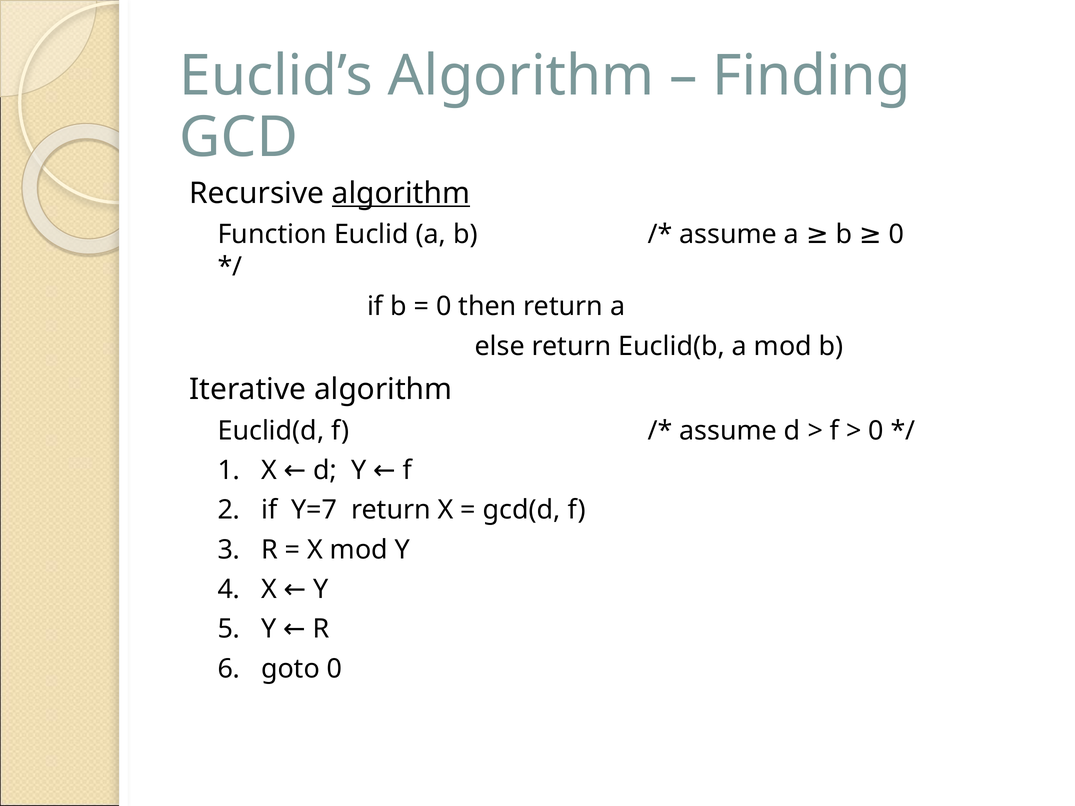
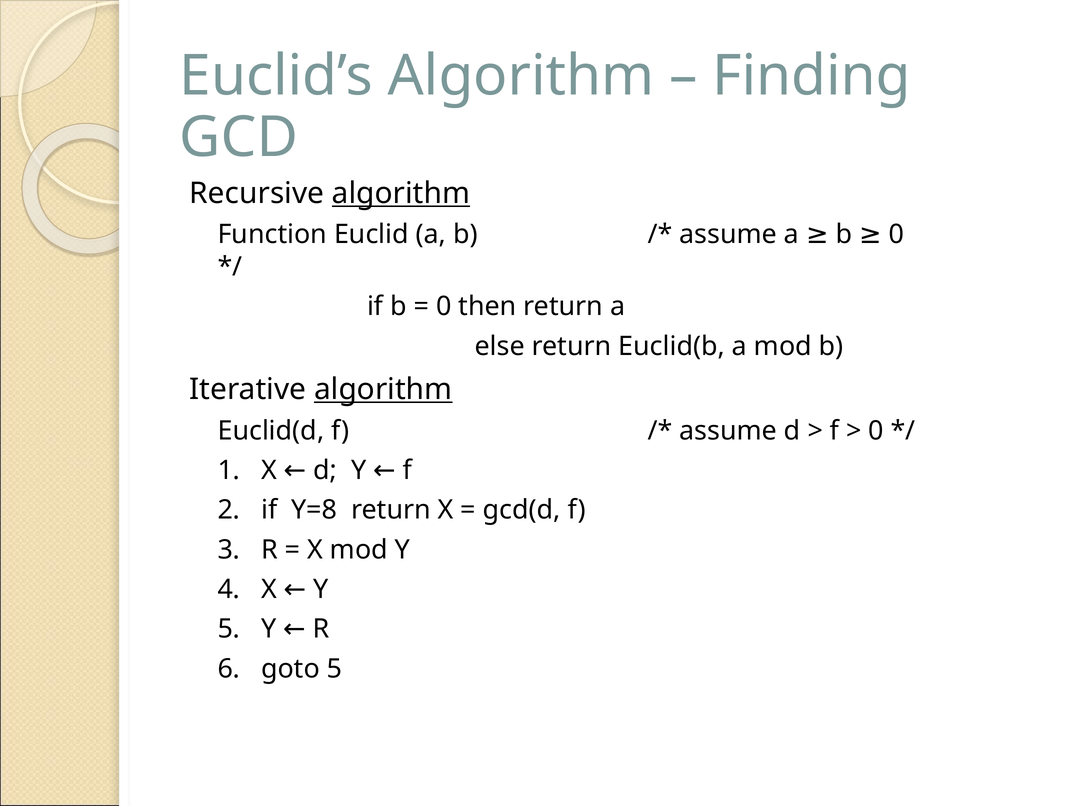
algorithm underline: none -> present (383, 390)
Y=7: Y=7 -> Y=8 (314, 510)
goto 0: 0 -> 5 (334, 669)
